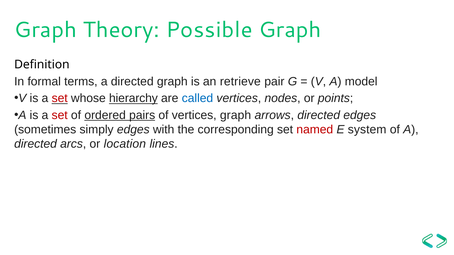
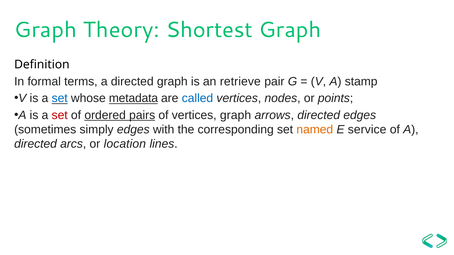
Possible: Possible -> Shortest (209, 30)
model: model -> stamp (361, 82)
set colour: red -> blue (60, 98)
hierarchy: hierarchy -> metadata (133, 98)
named colour: red -> orange (315, 130)
system: system -> service (367, 130)
